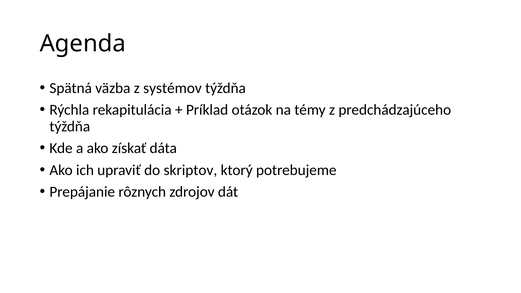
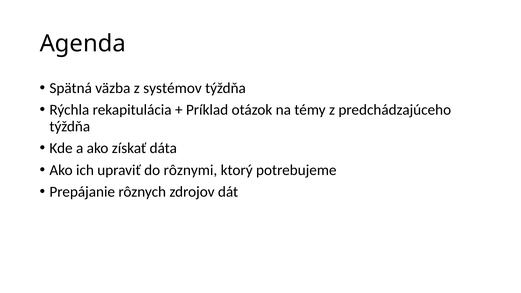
skriptov: skriptov -> rôznymi (190, 170)
